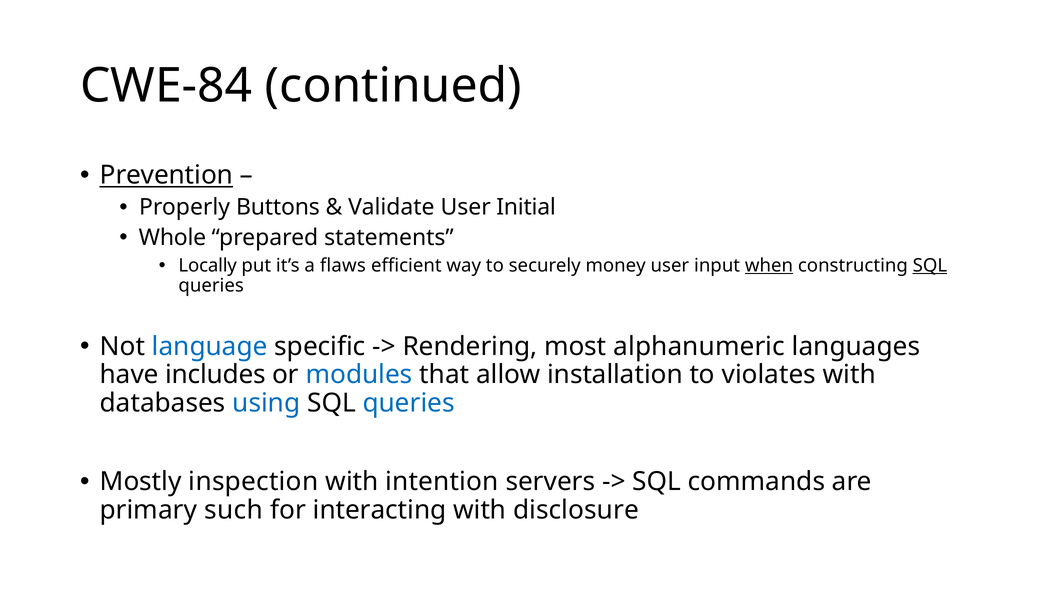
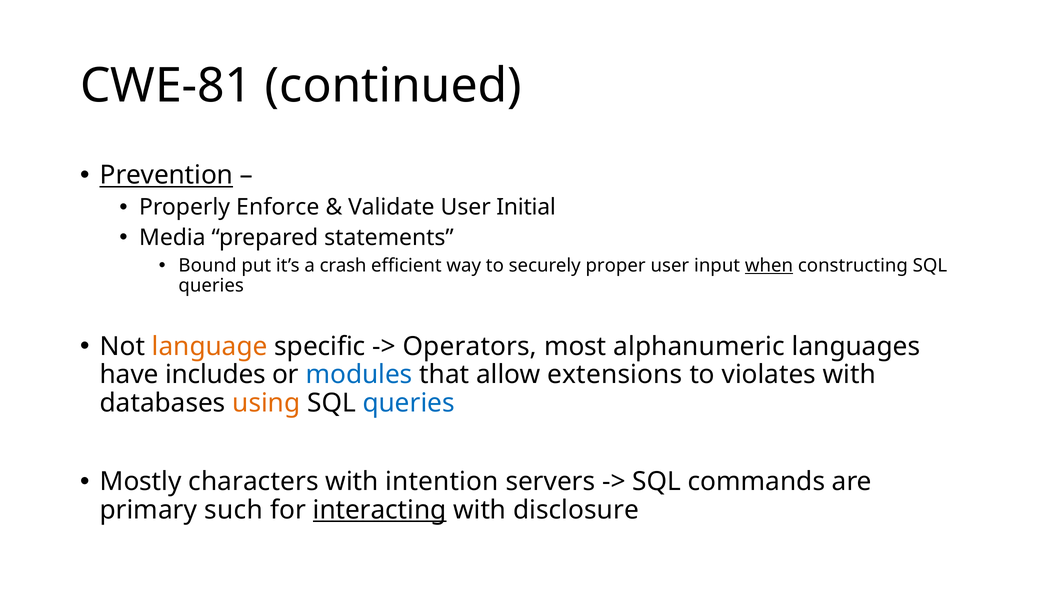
CWE-84: CWE-84 -> CWE-81 (166, 86)
Buttons: Buttons -> Enforce (278, 207)
Whole: Whole -> Media (172, 237)
Locally: Locally -> Bound (208, 265)
flaws: flaws -> crash (343, 265)
money: money -> proper (616, 265)
SQL underline: present -> none (930, 265)
language colour: blue -> orange (210, 346)
Rendering: Rendering -> Operators (470, 346)
installation: installation -> extensions (615, 375)
using colour: blue -> orange (266, 403)
inspection: inspection -> characters (254, 481)
interacting underline: none -> present (380, 510)
